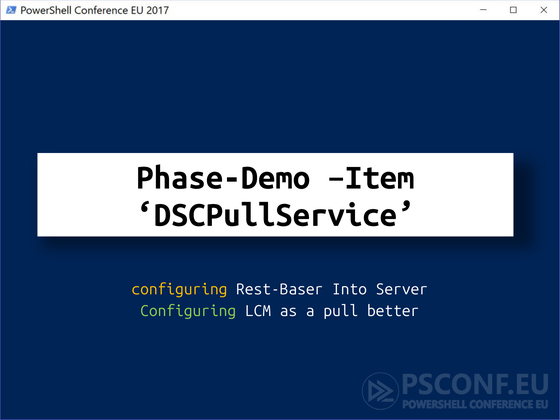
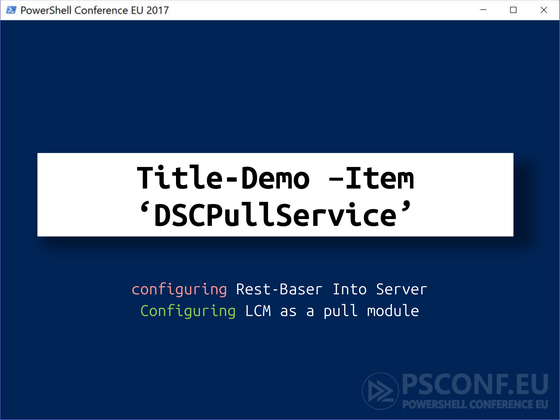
Phase-Demo: Phase-Demo -> Title-Demo (223, 178)
configuring colour: yellow -> pink (179, 289)
better: better -> module (393, 311)
